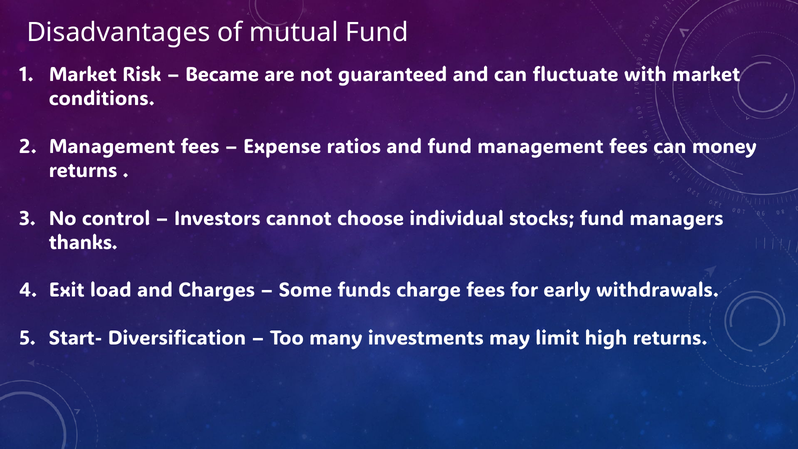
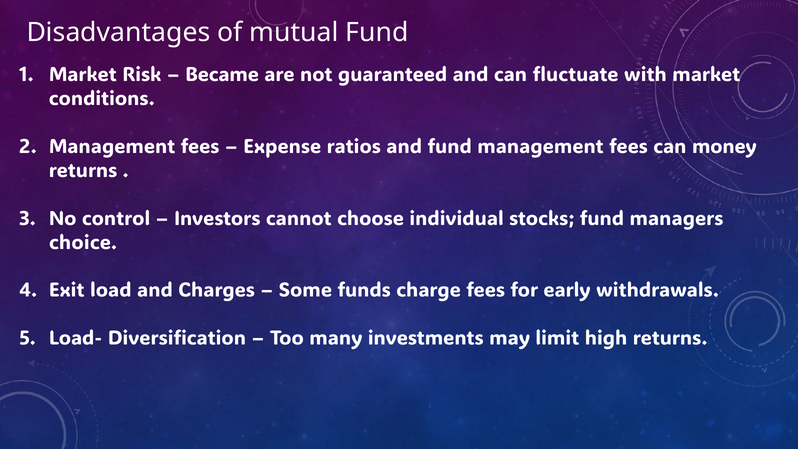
thanks: thanks -> choice (83, 242)
Start-: Start- -> Load- (76, 338)
